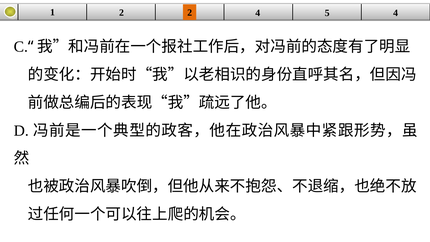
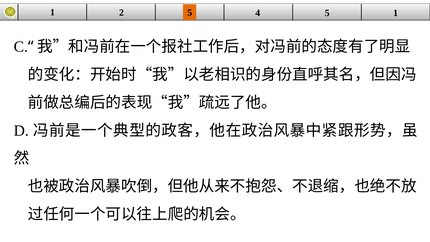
2 2: 2 -> 5 (190, 13)
5 4: 4 -> 1 (396, 13)
